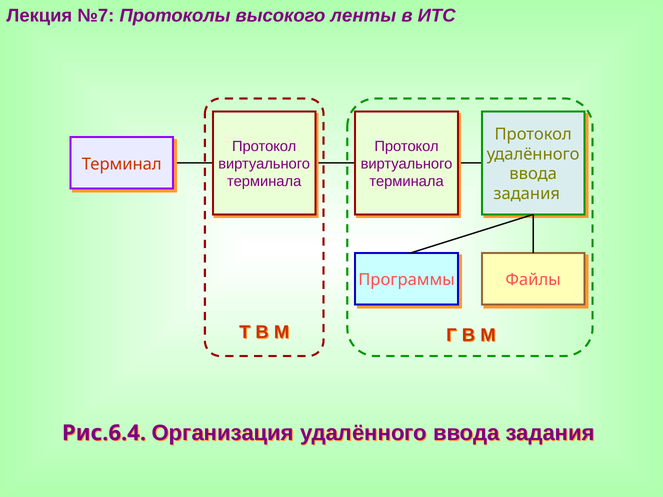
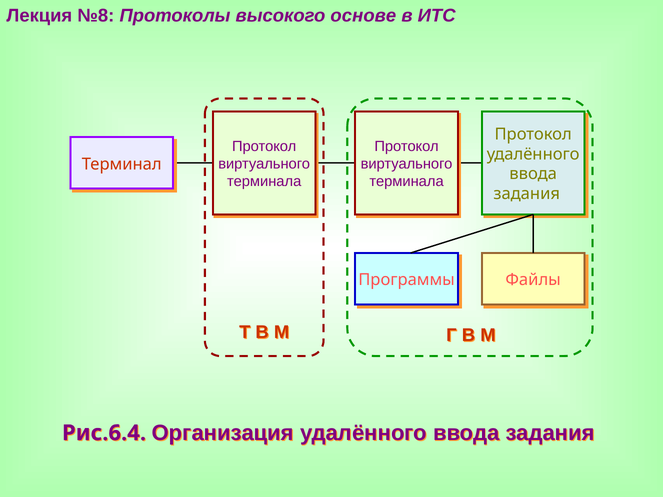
№7: №7 -> №8 (96, 16)
ленты: ленты -> основе (363, 16)
